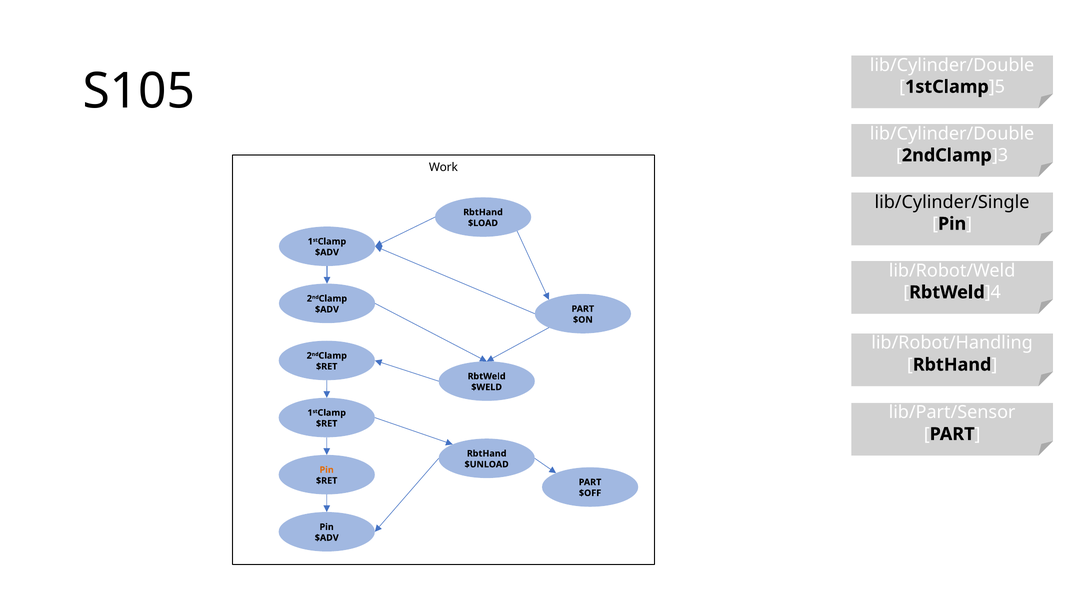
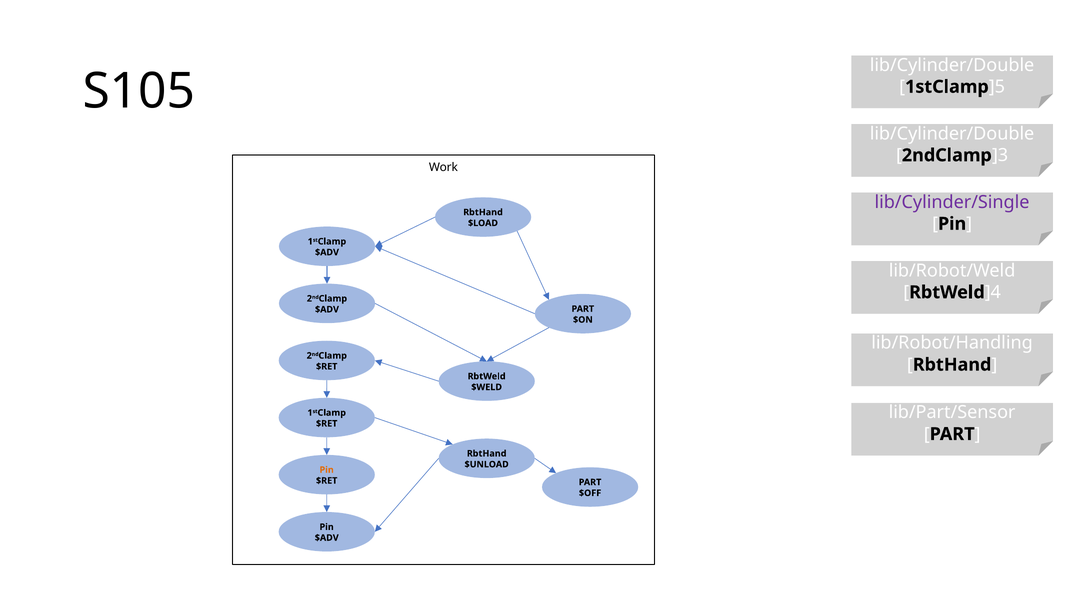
lib/Cylinder/Single colour: black -> purple (952, 202)
